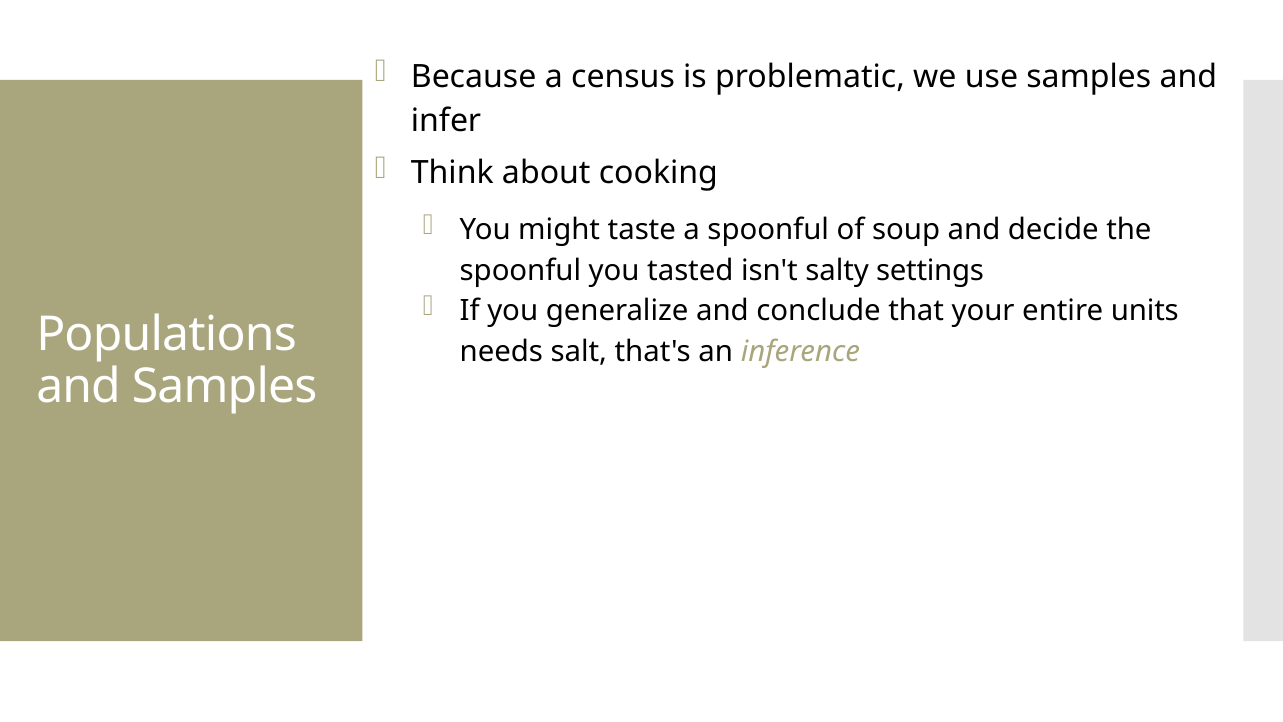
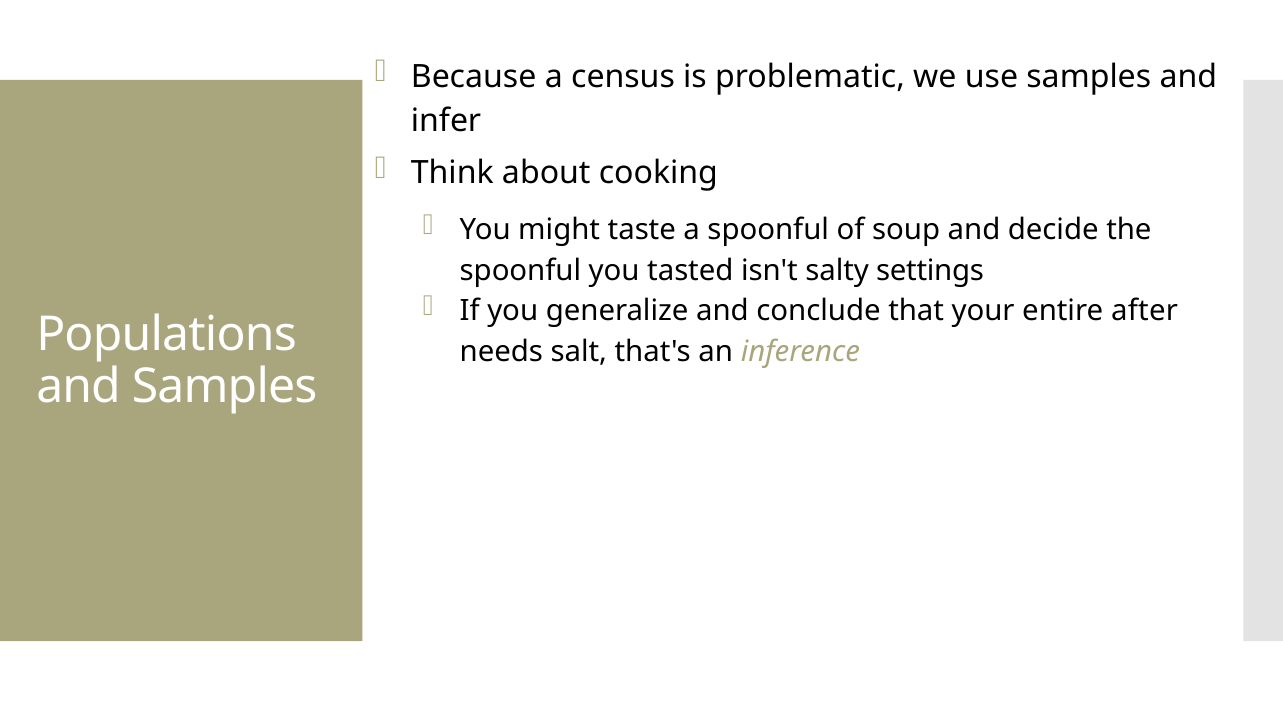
units: units -> after (1145, 311)
